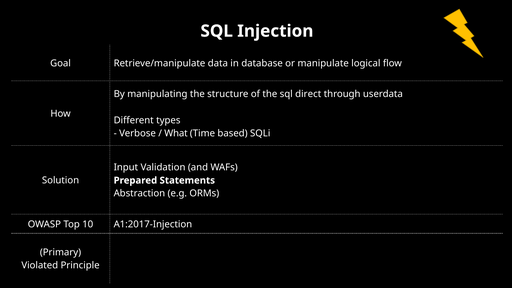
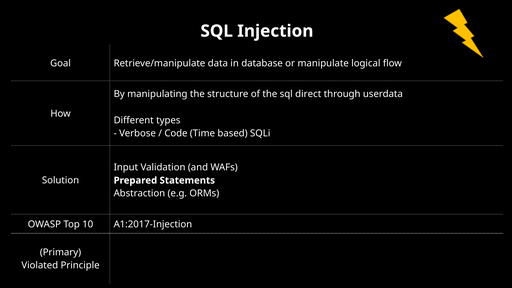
What: What -> Code (176, 133)
